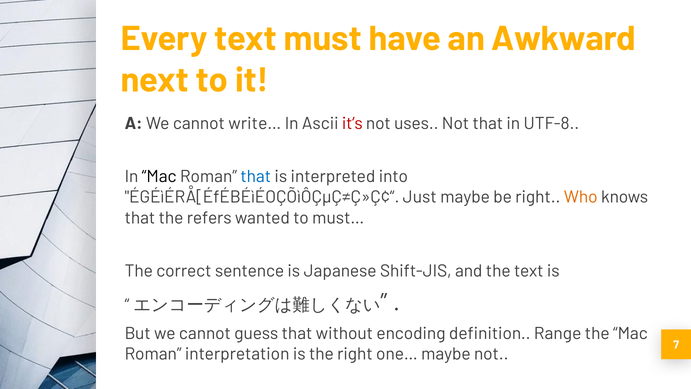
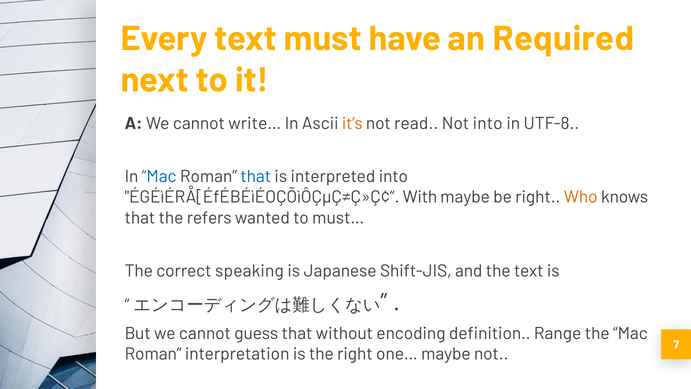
Awkward: Awkward -> Required (563, 39)
it’s colour: red -> orange (352, 123)
uses: uses -> read (416, 123)
Not that: that -> into (488, 123)
Mac colour: black -> blue (159, 176)
Just: Just -> With (420, 197)
sentence: sentence -> speaking (249, 271)
